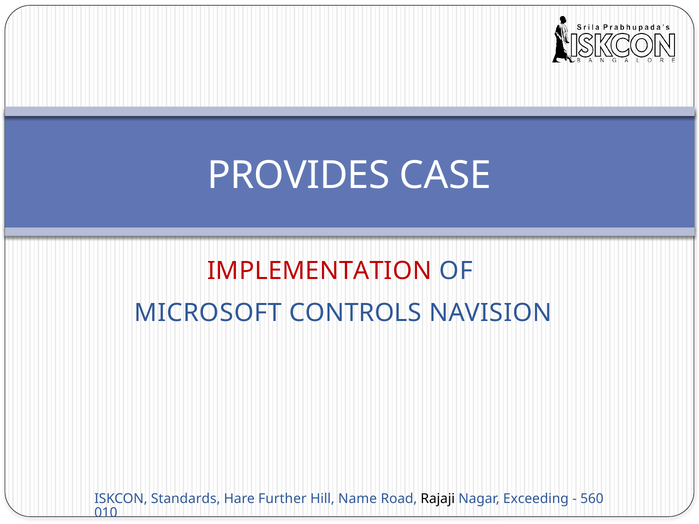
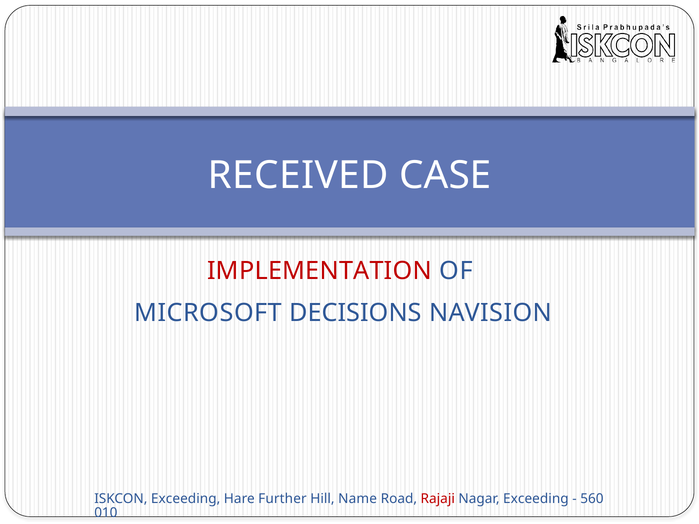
PROVIDES: PROVIDES -> RECEIVED (298, 176)
CONTROLS: CONTROLS -> DECISIONS (356, 313)
ISKCON Standards: Standards -> Exceeding (186, 499)
Rajaji colour: black -> red (438, 499)
